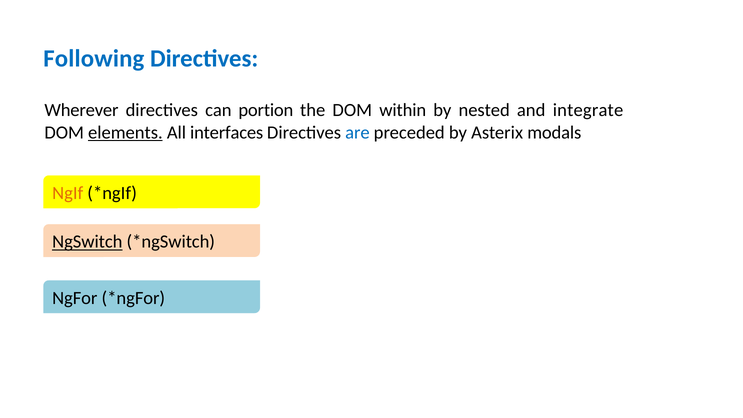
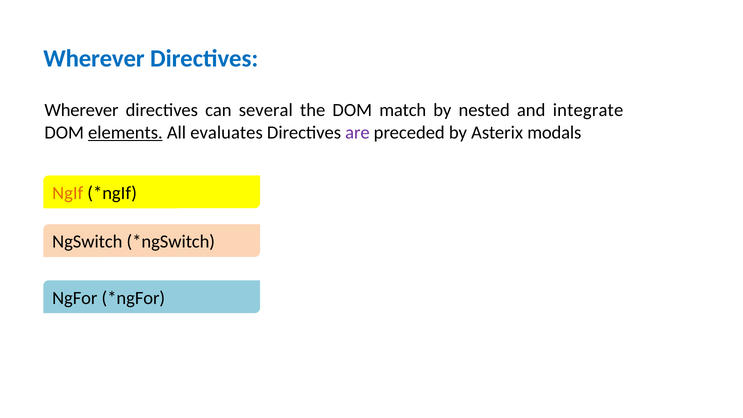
Following: Following -> Wherever (94, 58)
portion: portion -> several (266, 110)
within: within -> match (403, 110)
interfaces: interfaces -> evaluates (227, 133)
are colour: blue -> purple (357, 133)
NgSwitch underline: present -> none (87, 242)
